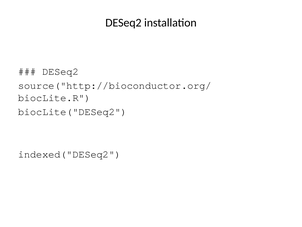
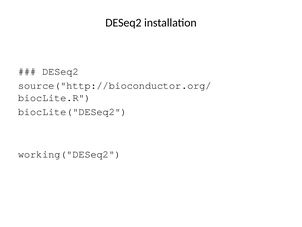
indexed("DESeq2: indexed("DESeq2 -> working("DESeq2 (69, 154)
